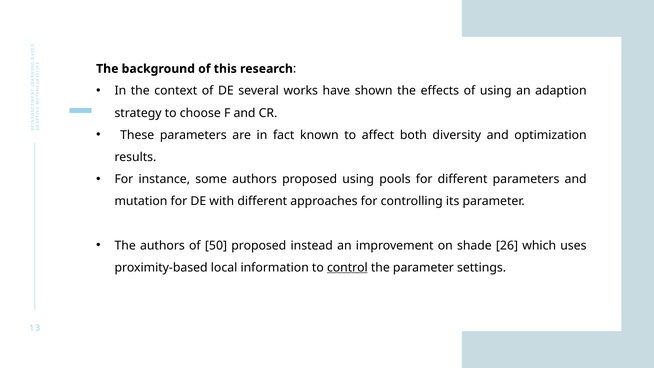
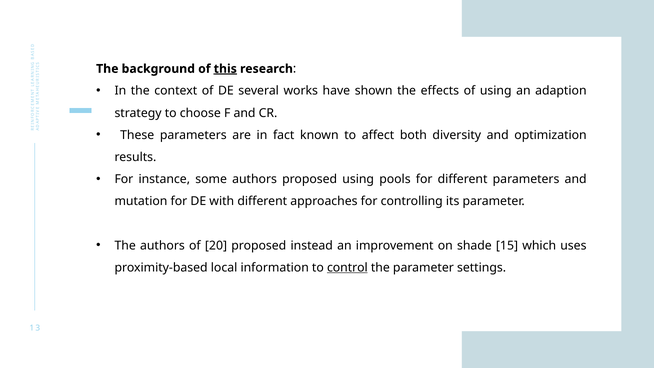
this underline: none -> present (225, 69)
50: 50 -> 20 (216, 245)
26: 26 -> 15 (507, 245)
